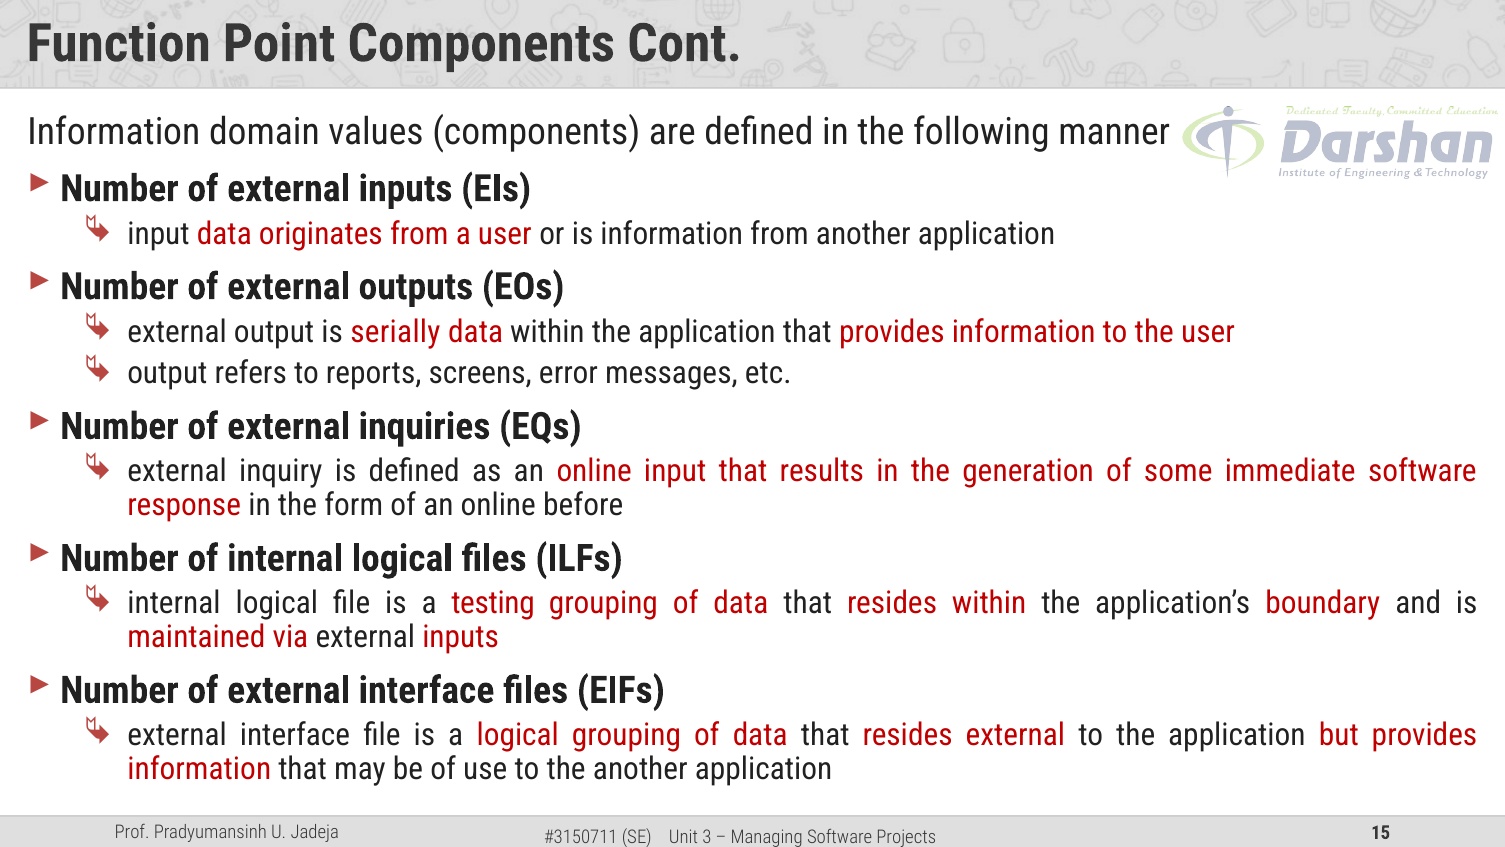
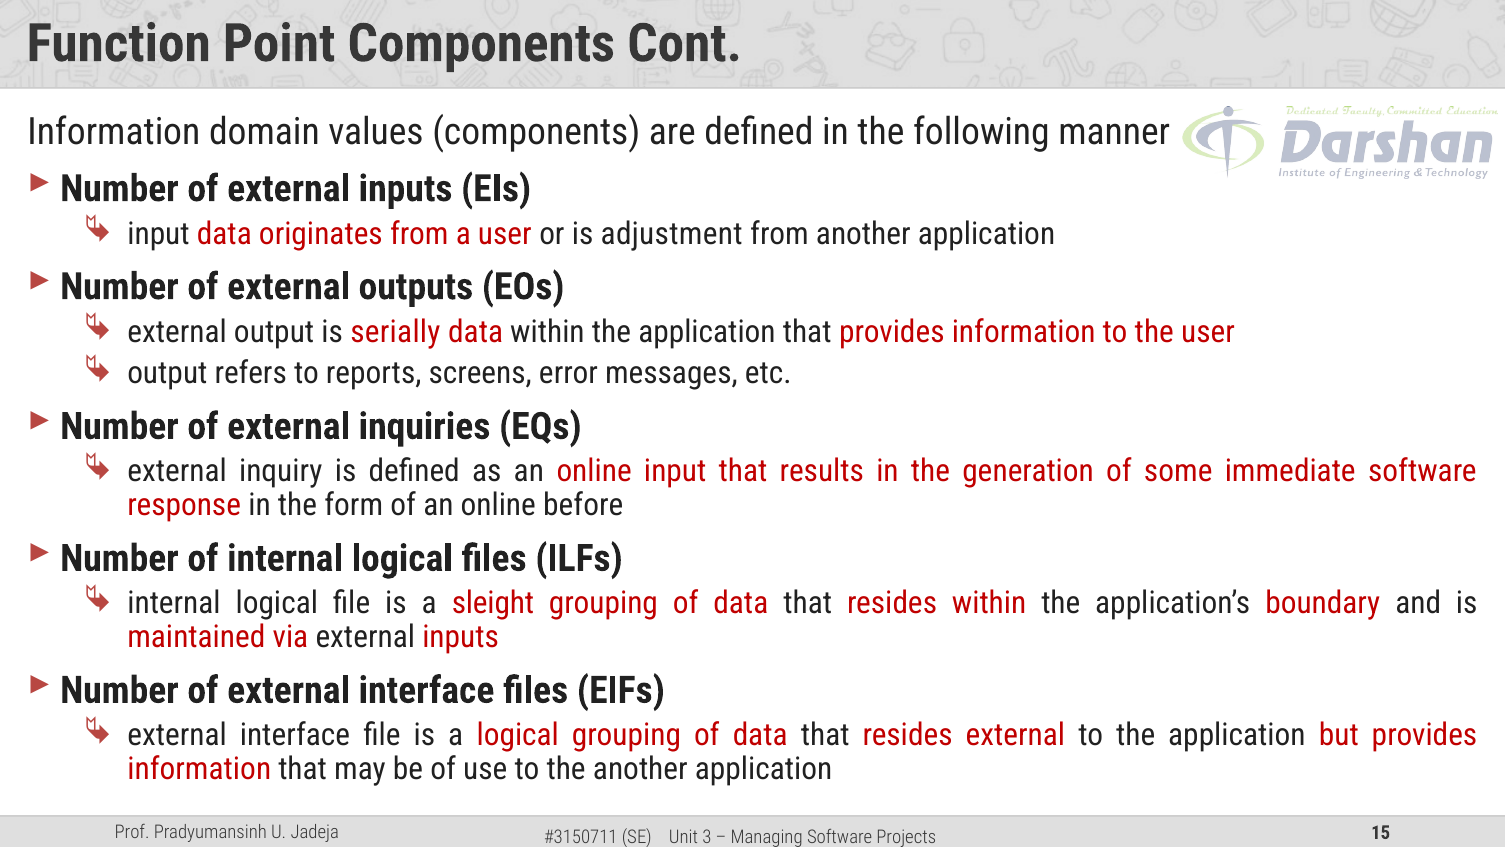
is information: information -> adjustment (672, 234)
testing: testing -> sleight (493, 603)
